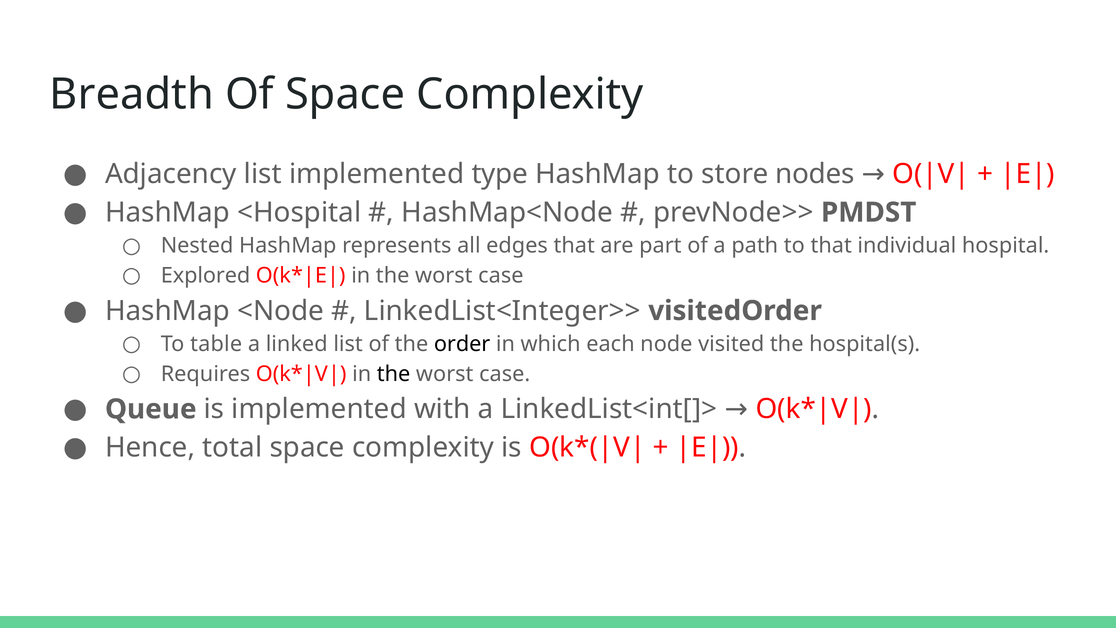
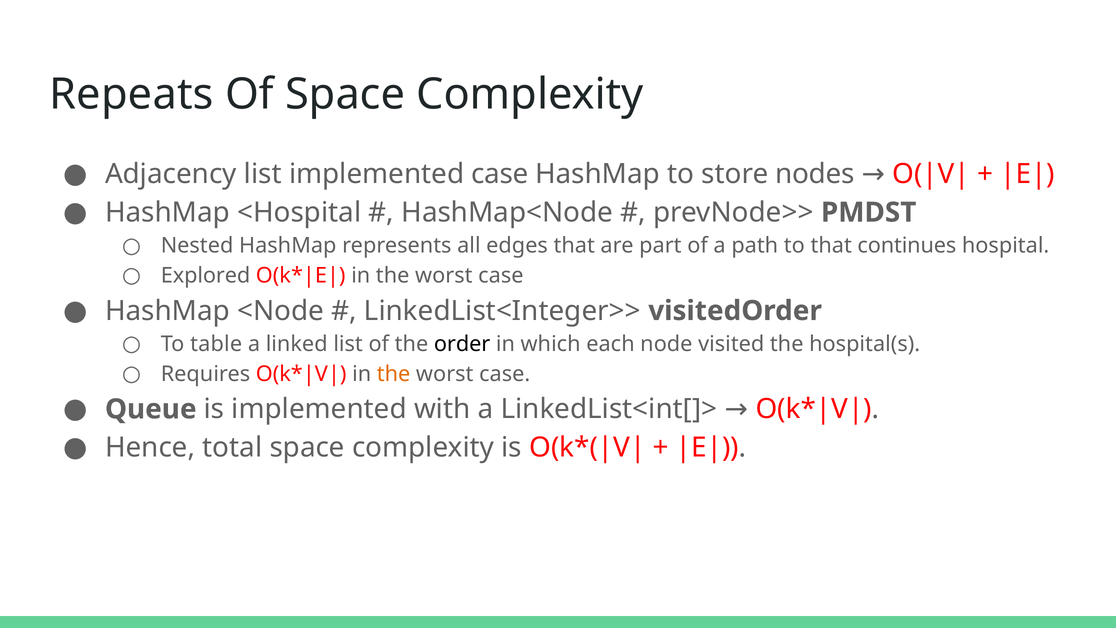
Breadth: Breadth -> Repeats (131, 95)
implemented type: type -> case (500, 174)
individual: individual -> continues (907, 246)
the colour: black -> orange (394, 374)
